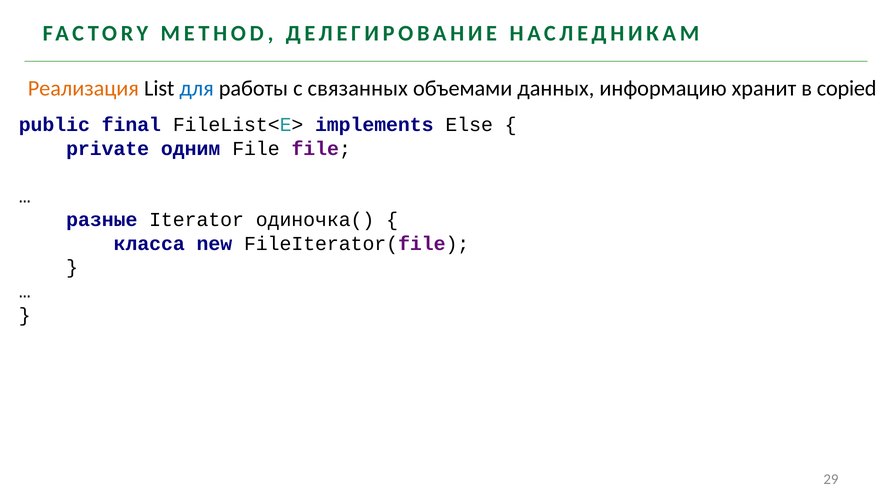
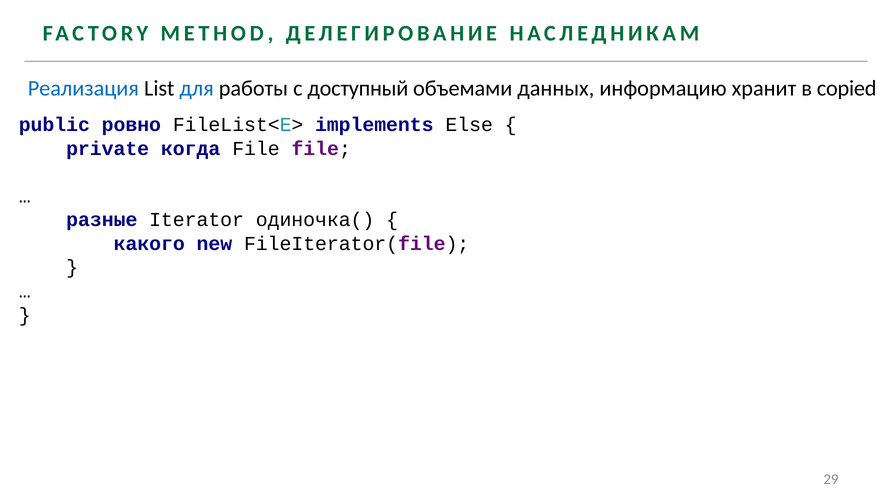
Реализация colour: orange -> blue (83, 89)
связанных: связанных -> доступный (358, 89)
final: final -> ровно (131, 125)
одним: одним -> когда (191, 148)
класса: класса -> какого (149, 244)
